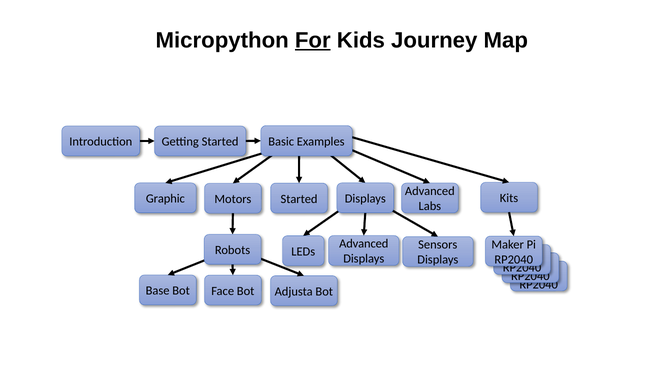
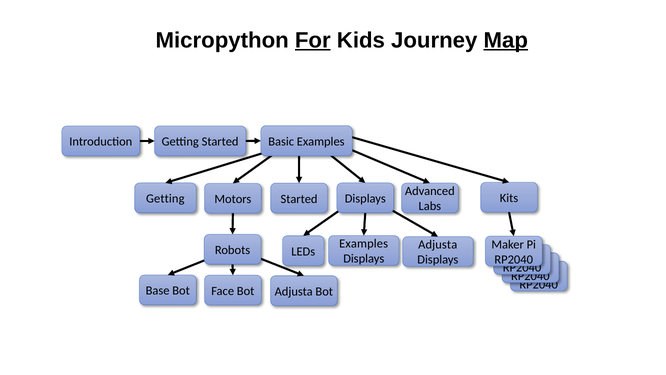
Map underline: none -> present (506, 40)
Graphic: Graphic -> Getting (165, 199)
Advanced: Advanced -> Examples (364, 244)
Sensors: Sensors -> Adjusta (438, 245)
